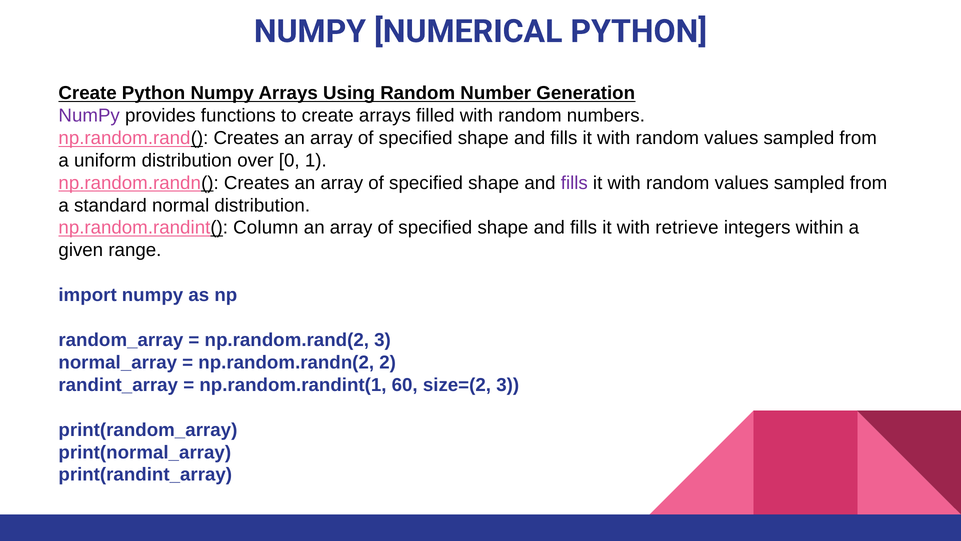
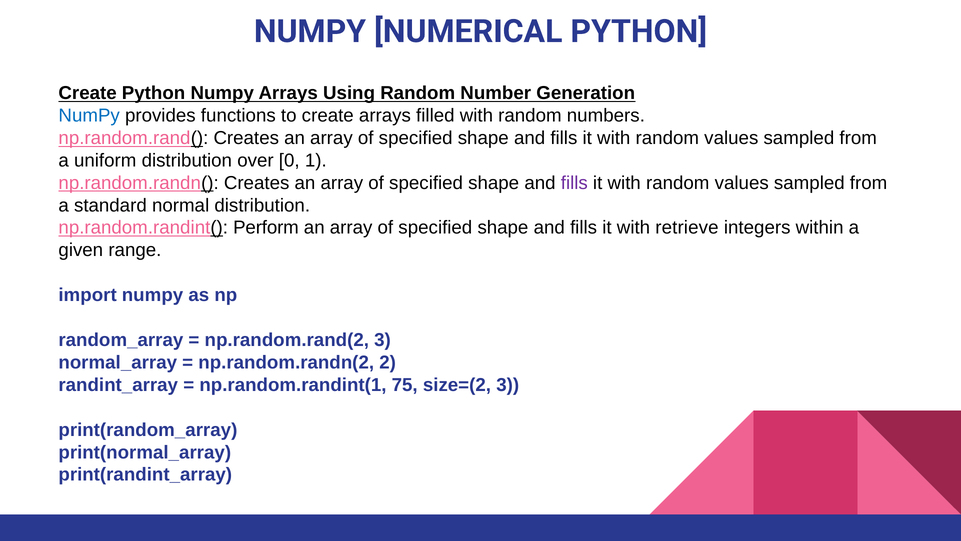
NumPy colour: purple -> blue (89, 115)
Column: Column -> Perform (266, 228)
60: 60 -> 75 (405, 385)
